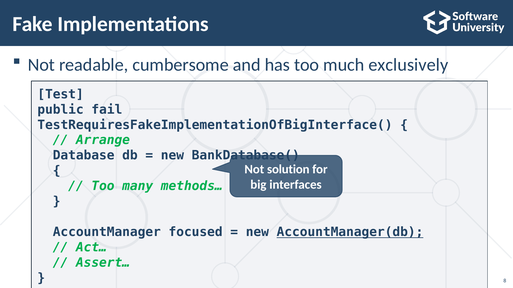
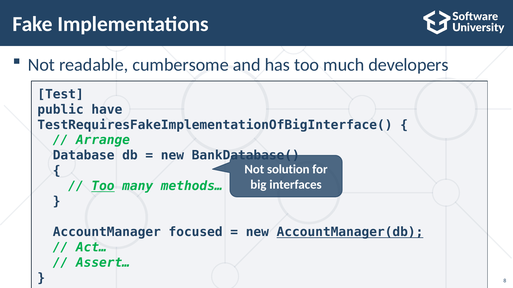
exclusively: exclusively -> developers (409, 65)
fail: fail -> have (107, 110)
Too underline: none -> present (103, 186)
